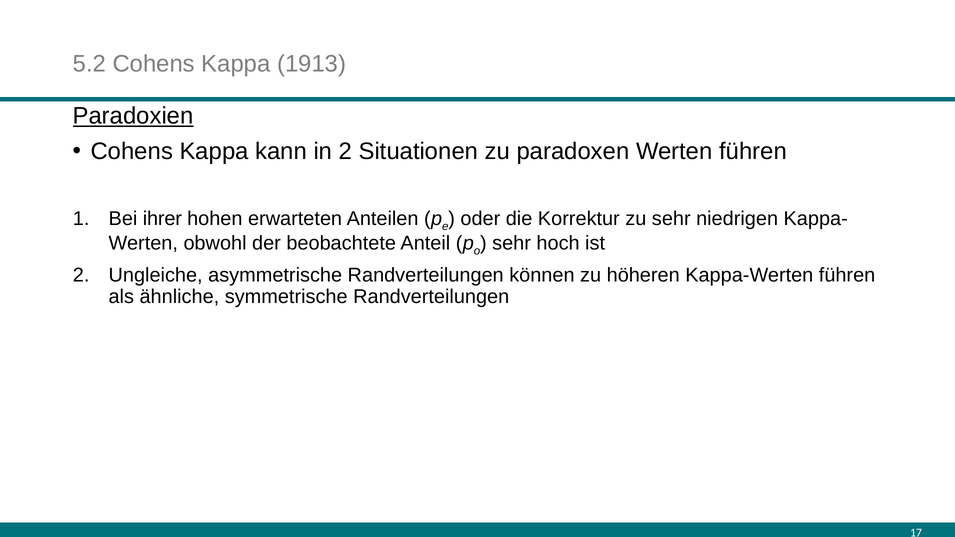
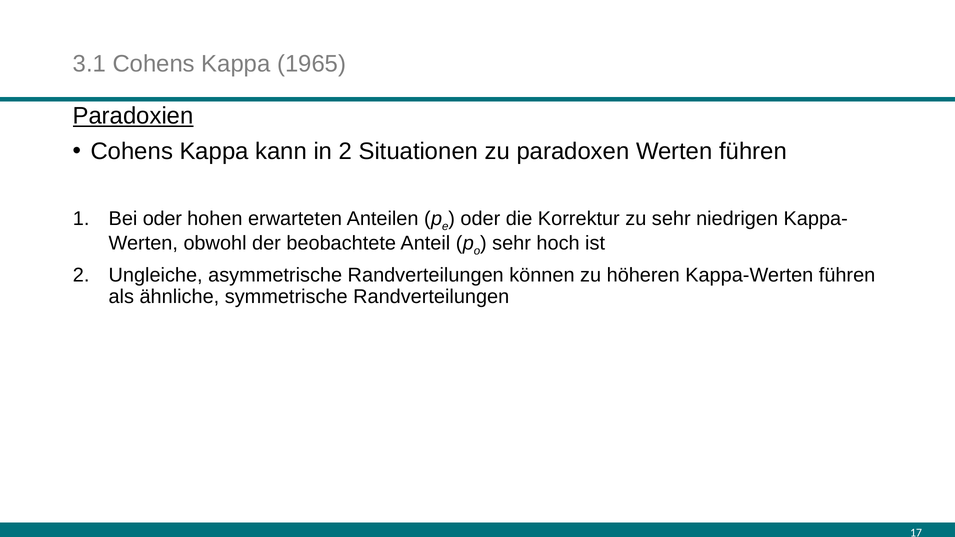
5.2: 5.2 -> 3.1 (89, 64)
1913: 1913 -> 1965 (312, 64)
Bei ihrer: ihrer -> oder (162, 219)
